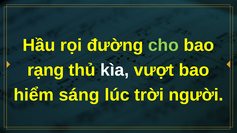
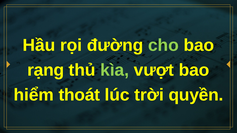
kìa colour: white -> light green (115, 70)
sáng: sáng -> thoát (79, 95)
người: người -> quyền (196, 95)
